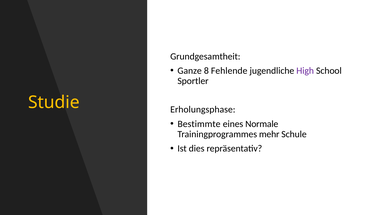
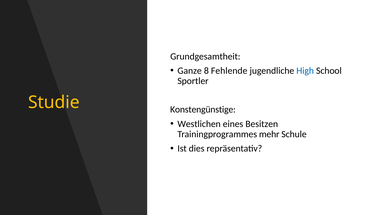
High colour: purple -> blue (305, 70)
Erholungsphase: Erholungsphase -> Konstengünstige (203, 109)
Bestimmte: Bestimmte -> Westlichen (199, 123)
Normale: Normale -> Besitzen (262, 123)
